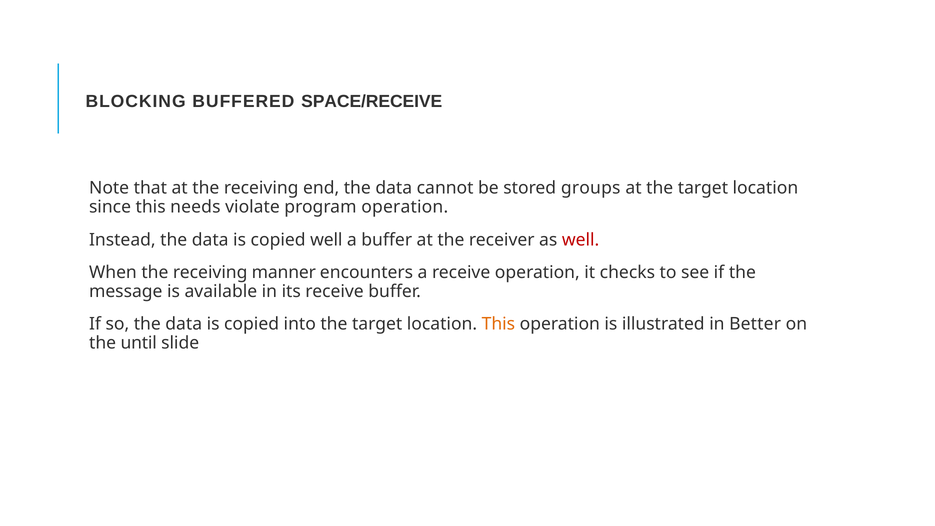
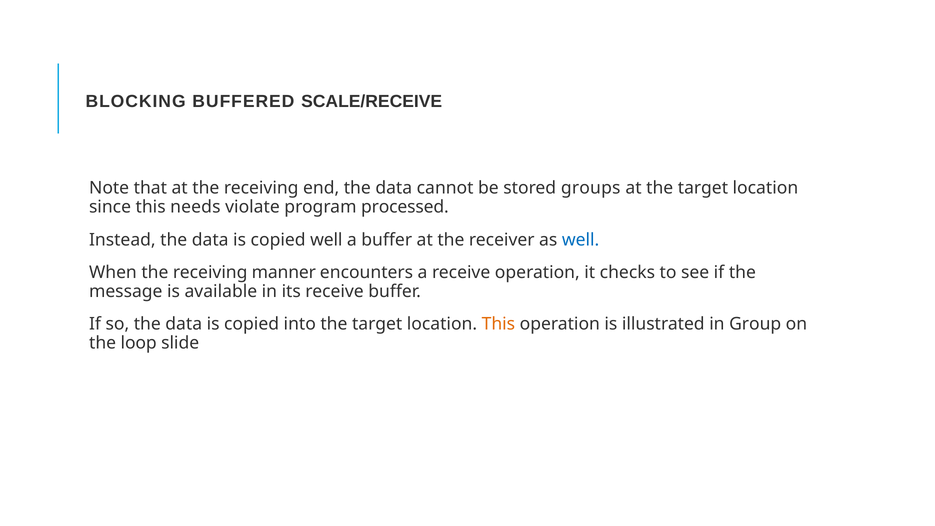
SPACE/RECEIVE: SPACE/RECEIVE -> SCALE/RECEIVE (372, 102)
program operation: operation -> processed (405, 207)
well colour: red -> blue (581, 240)
Better: Better -> Group (755, 324)
until: until -> loop (139, 343)
